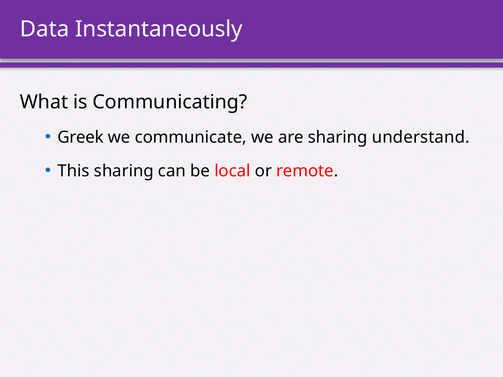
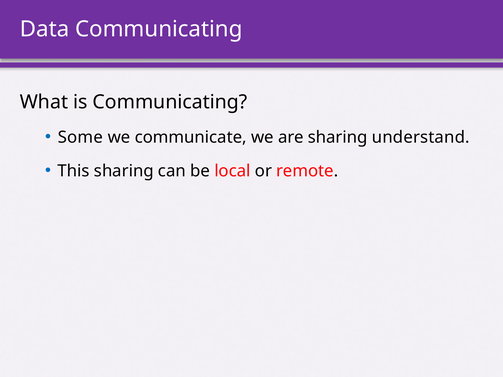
Data Instantaneously: Instantaneously -> Communicating (159, 29)
Greek: Greek -> Some (80, 137)
